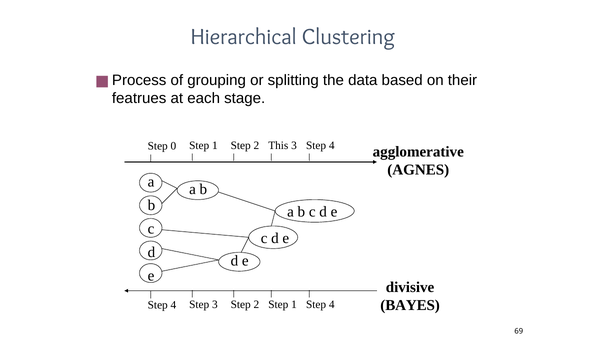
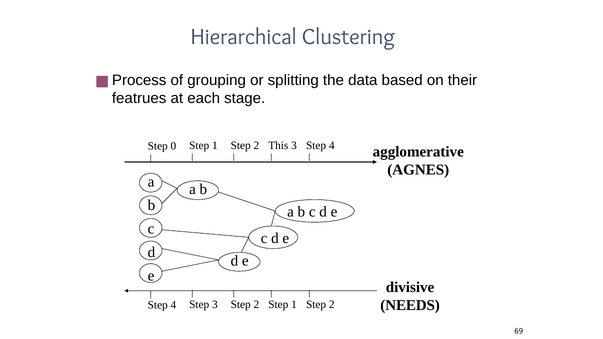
BAYES: BAYES -> NEEDS (410, 306)
4: 4 -> 2 (332, 304)
